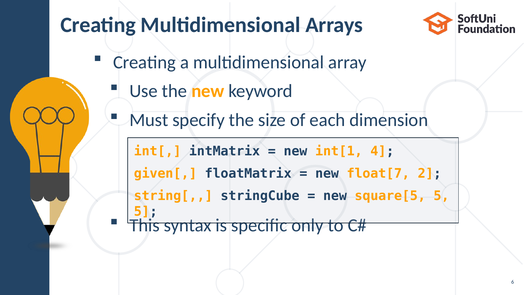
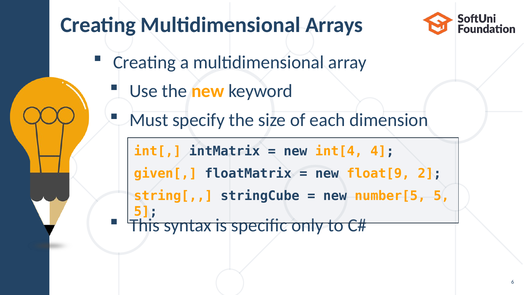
int[1: int[1 -> int[4 (339, 151)
float[7: float[7 -> float[9 (378, 173)
square[5: square[5 -> number[5 (390, 196)
